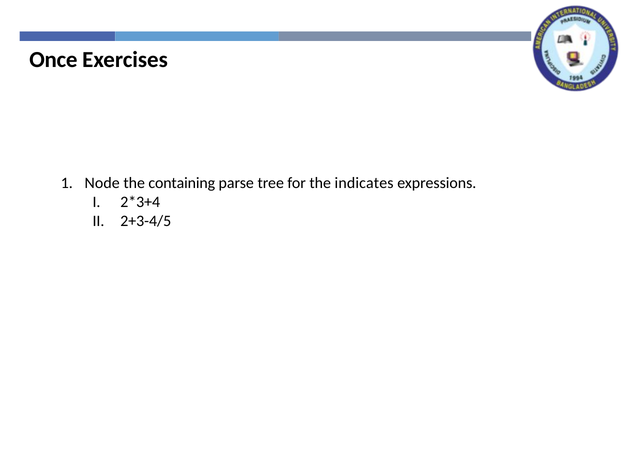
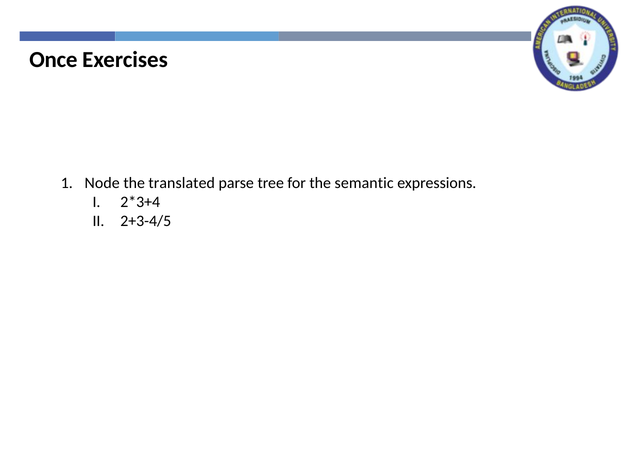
containing: containing -> translated (182, 183)
indicates: indicates -> semantic (364, 183)
